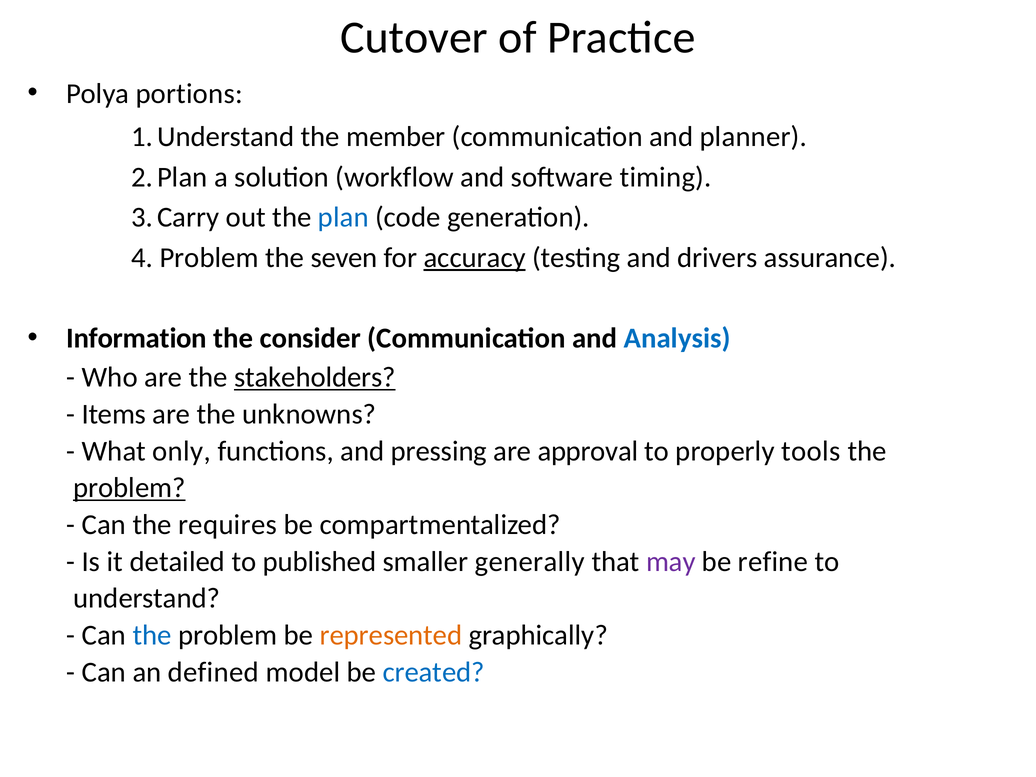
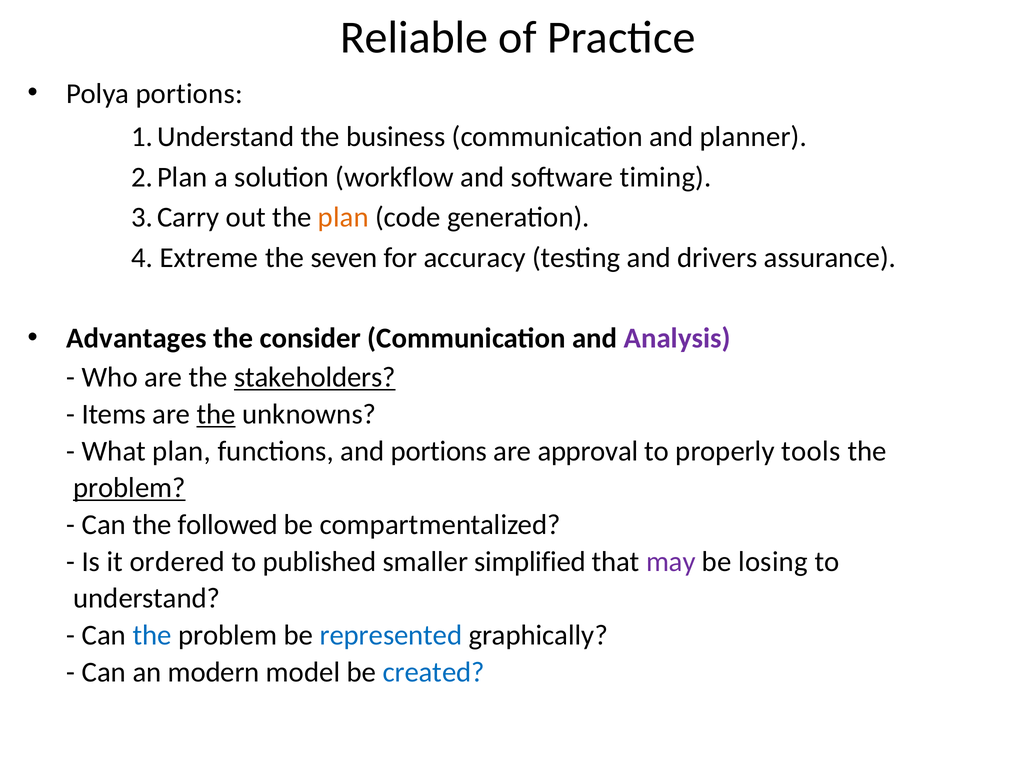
Cutover: Cutover -> Reliable (414, 38)
member: member -> business (396, 137)
plan colour: blue -> orange (343, 217)
4 Problem: Problem -> Extreme (209, 258)
accuracy underline: present -> none (475, 258)
Information: Information -> Advantages (137, 338)
Analysis colour: blue -> purple (677, 338)
the underline: none -> present (216, 414)
What only: only -> plan (182, 451)
and pressing: pressing -> portions (439, 451)
requires: requires -> followed (228, 525)
detailed: detailed -> ordered (177, 562)
generally: generally -> simplified (530, 562)
refine: refine -> losing (773, 562)
represented colour: orange -> blue (391, 635)
defined: defined -> modern (214, 672)
